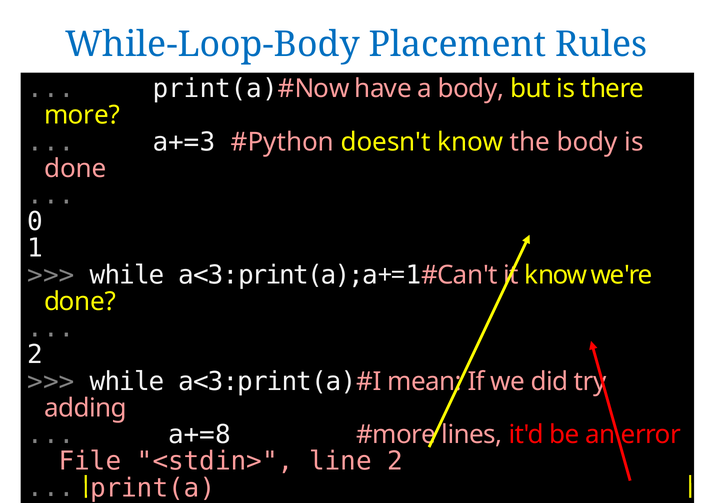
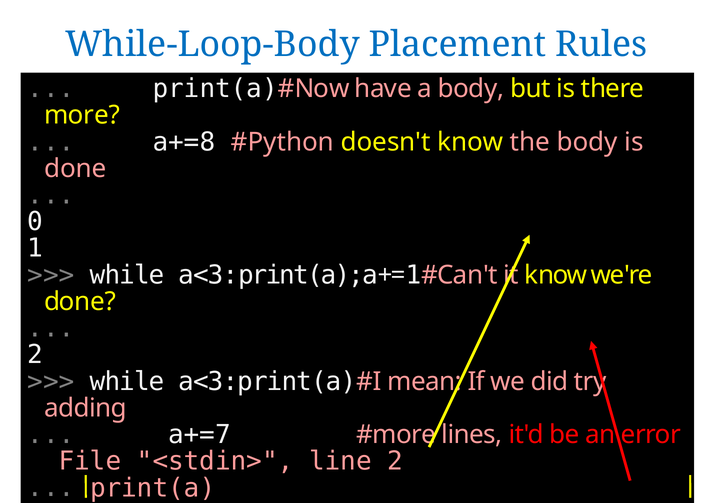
a+=3: a+=3 -> a+=8 (184, 142)
a+=8: a+=8 -> a+=7 (199, 434)
